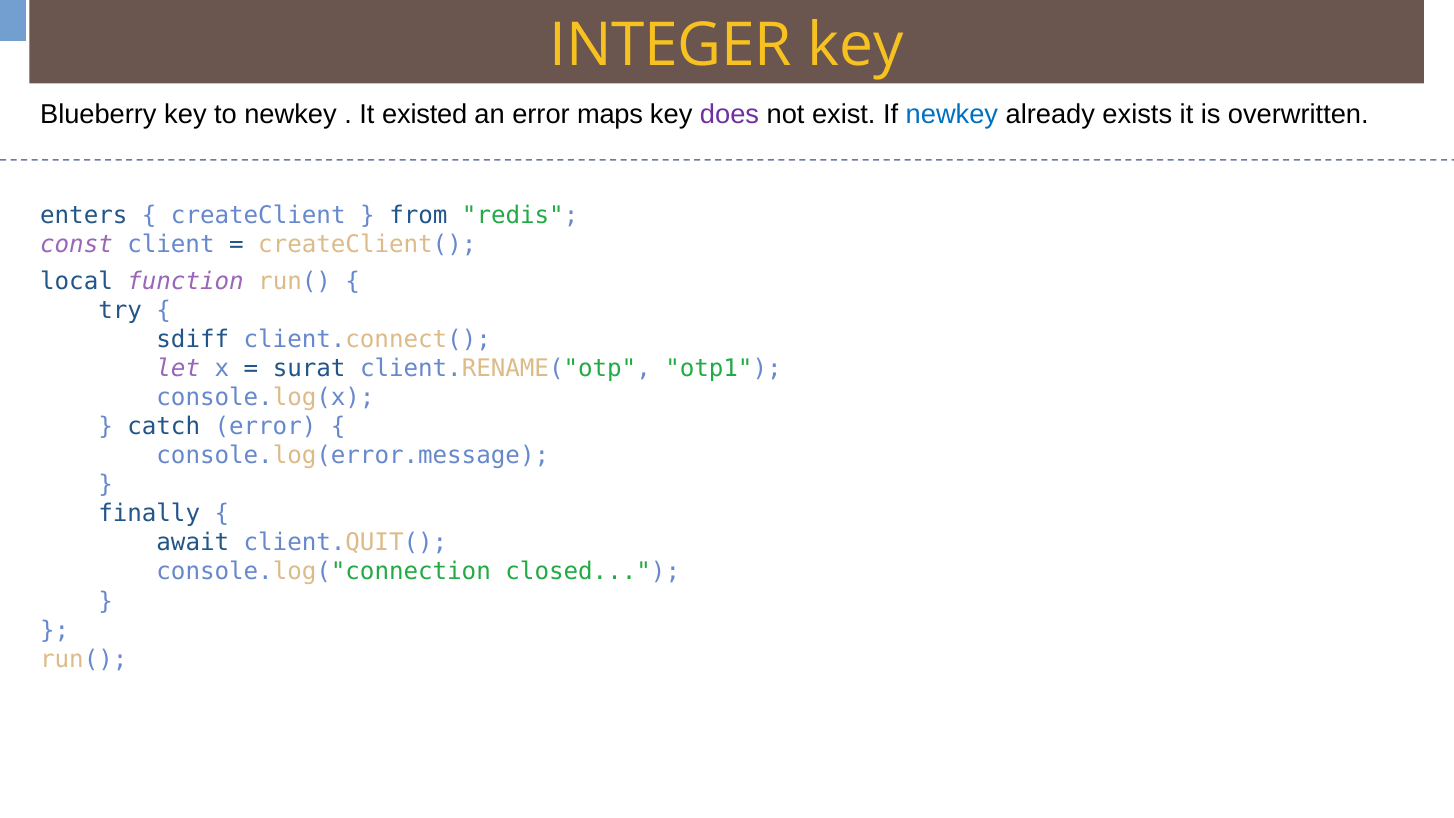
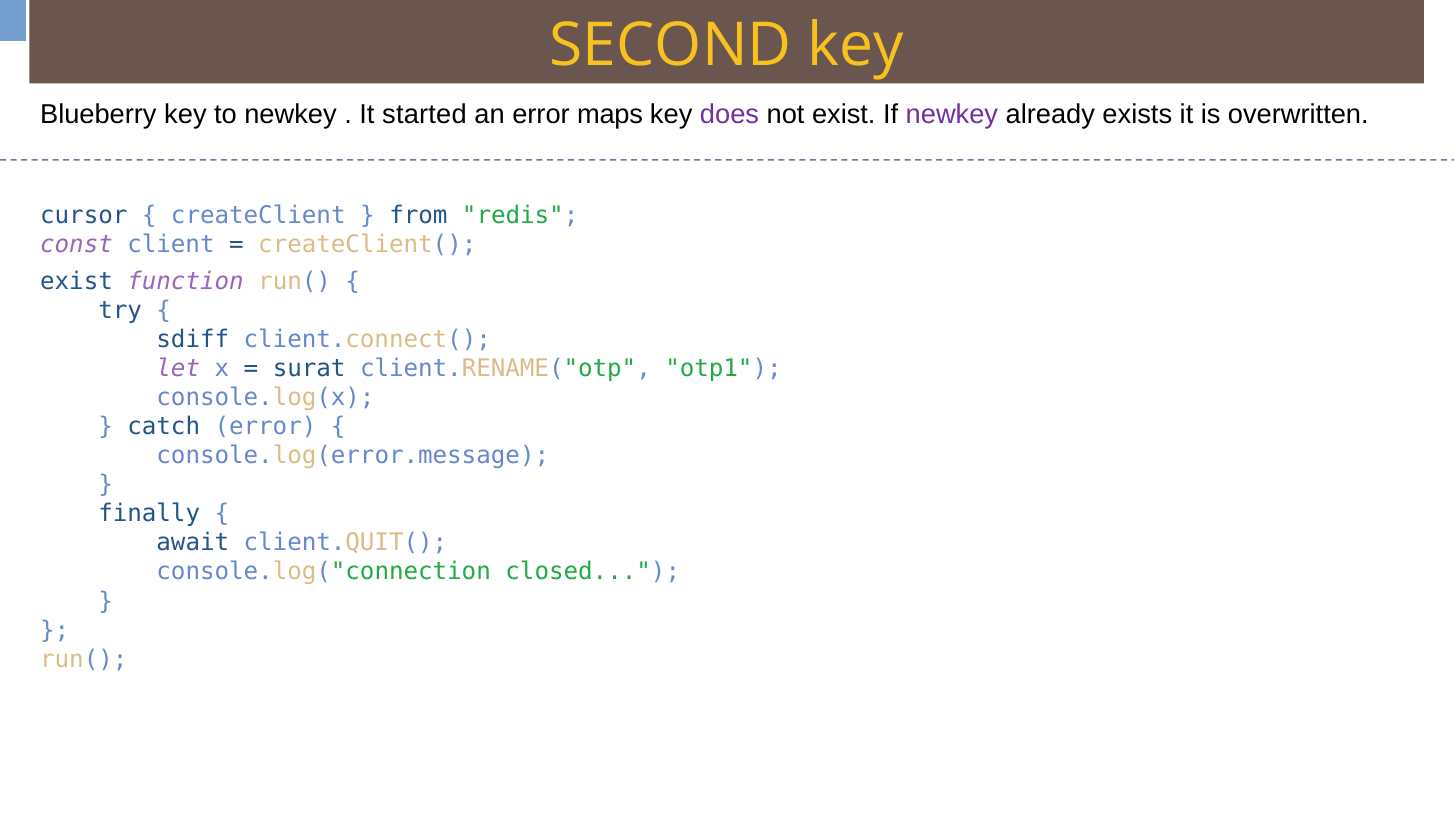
INTEGER: INTEGER -> SECOND (671, 46)
existed: existed -> started (424, 114)
newkey colour: blue -> purple (952, 114)
enters: enters -> cursor (84, 216)
local: local -> exist (77, 281)
